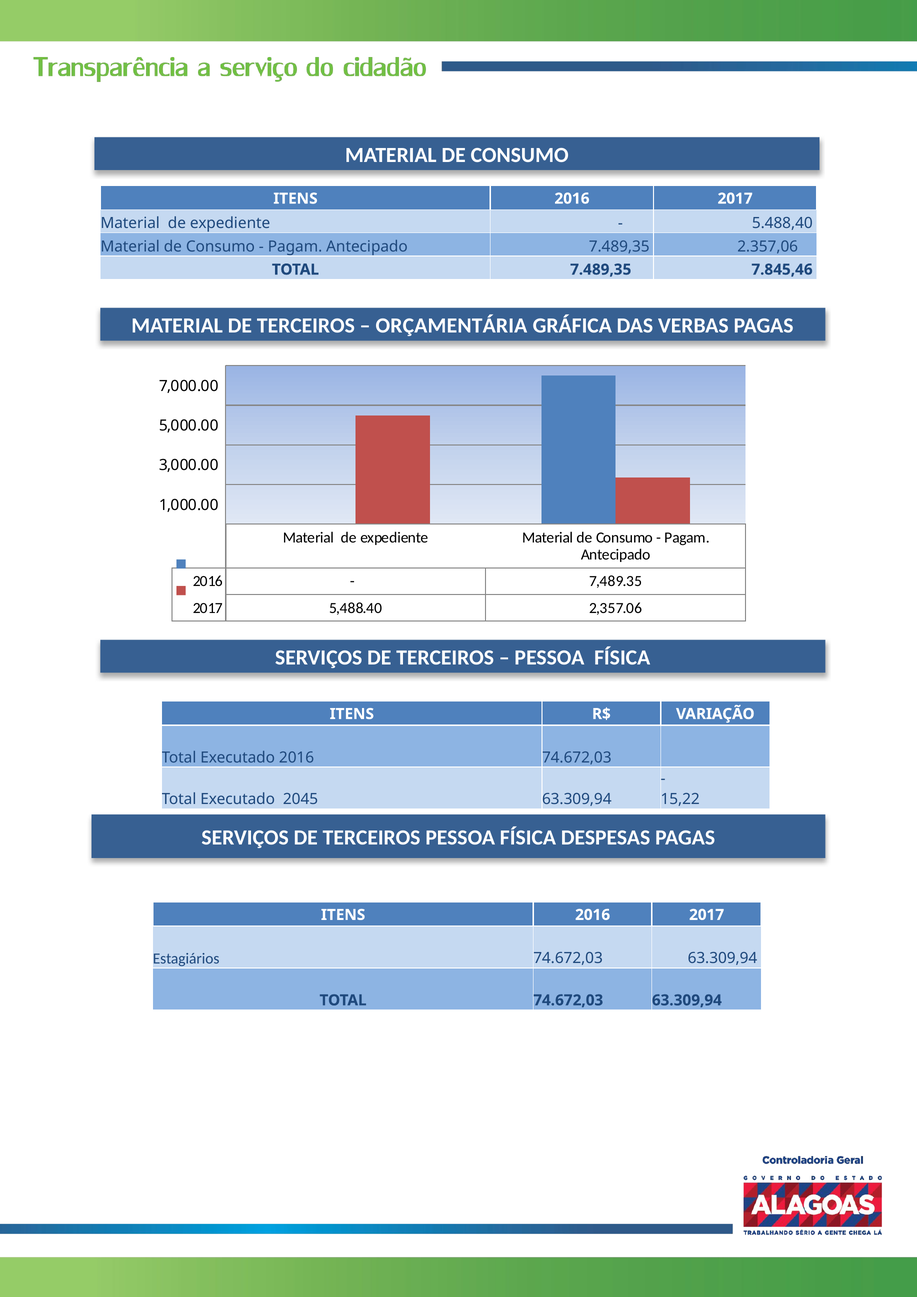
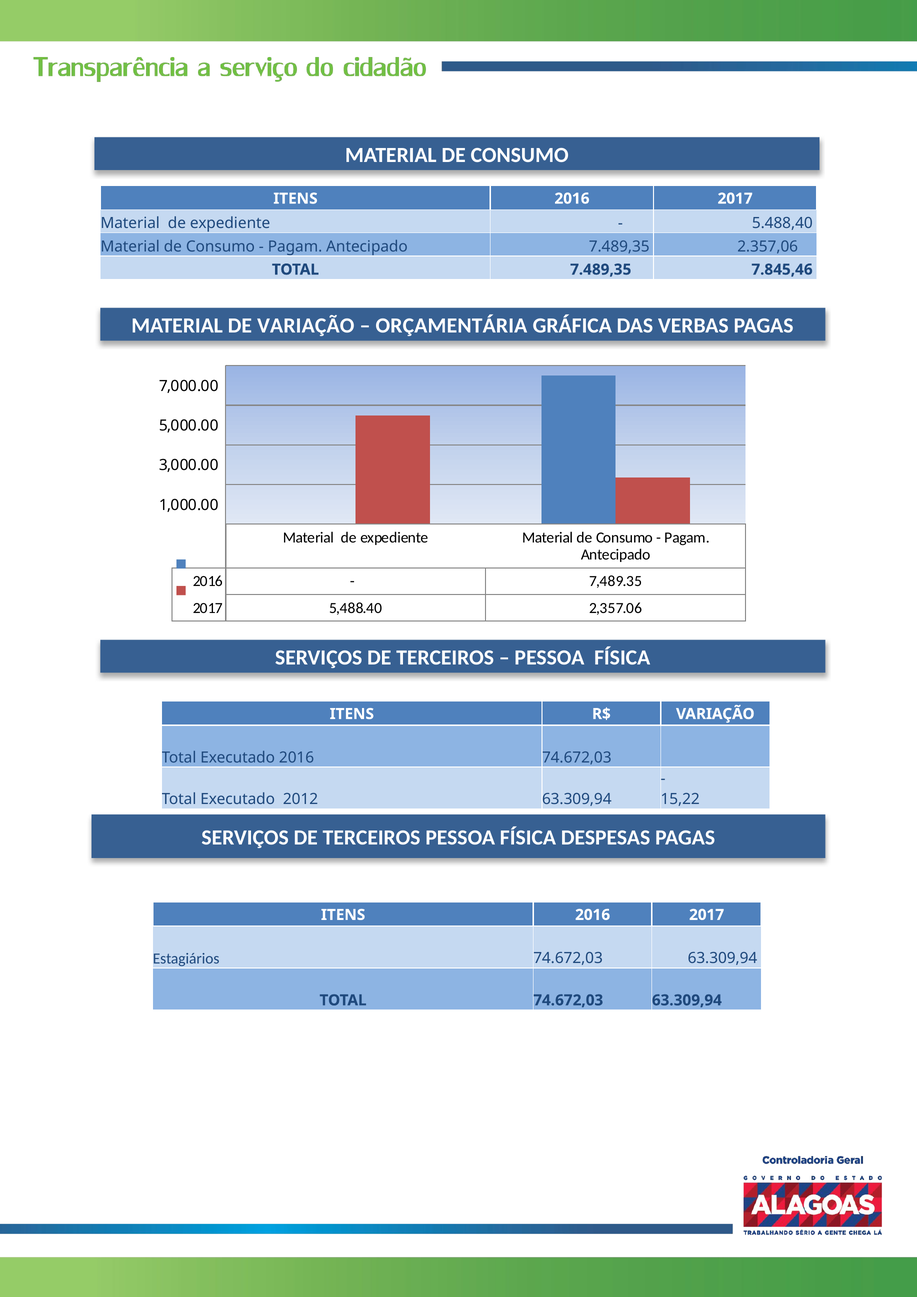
MATERIAL DE TERCEIROS: TERCEIROS -> VARIAÇÃO (306, 326)
2045: 2045 -> 2012 (301, 799)
